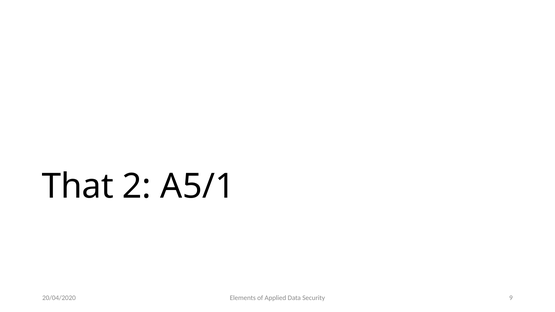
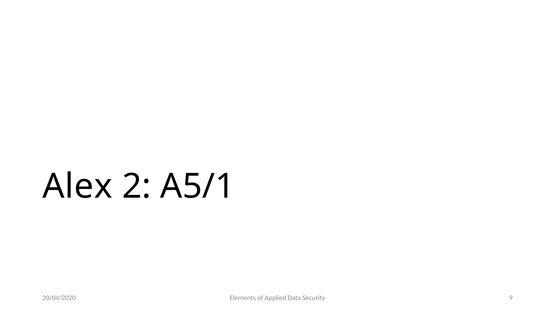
That: That -> Alex (77, 187)
